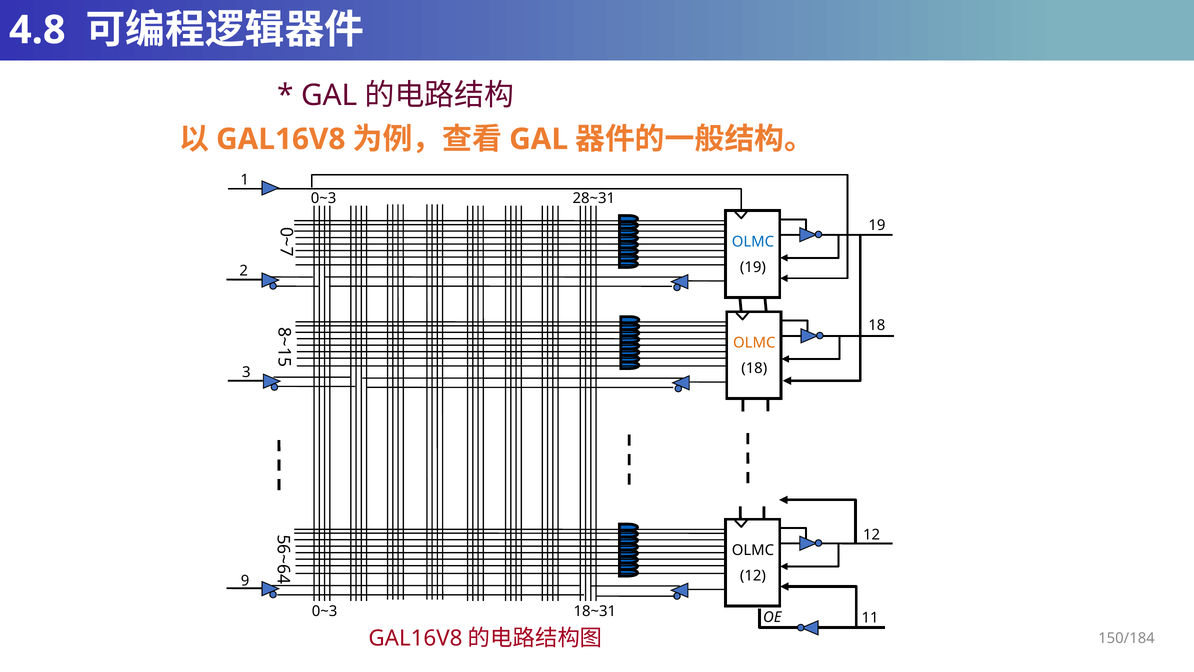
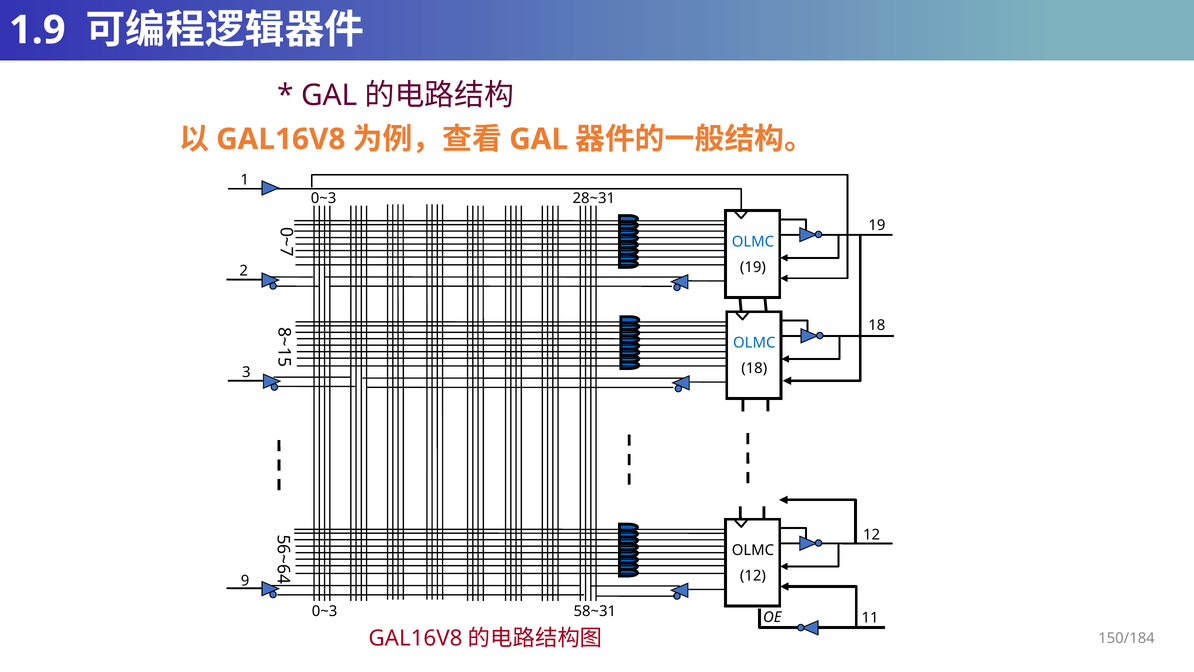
4.8: 4.8 -> 1.9 (37, 30)
OLMC colour: orange -> blue (754, 343)
18~31: 18~31 -> 58~31 (595, 611)
